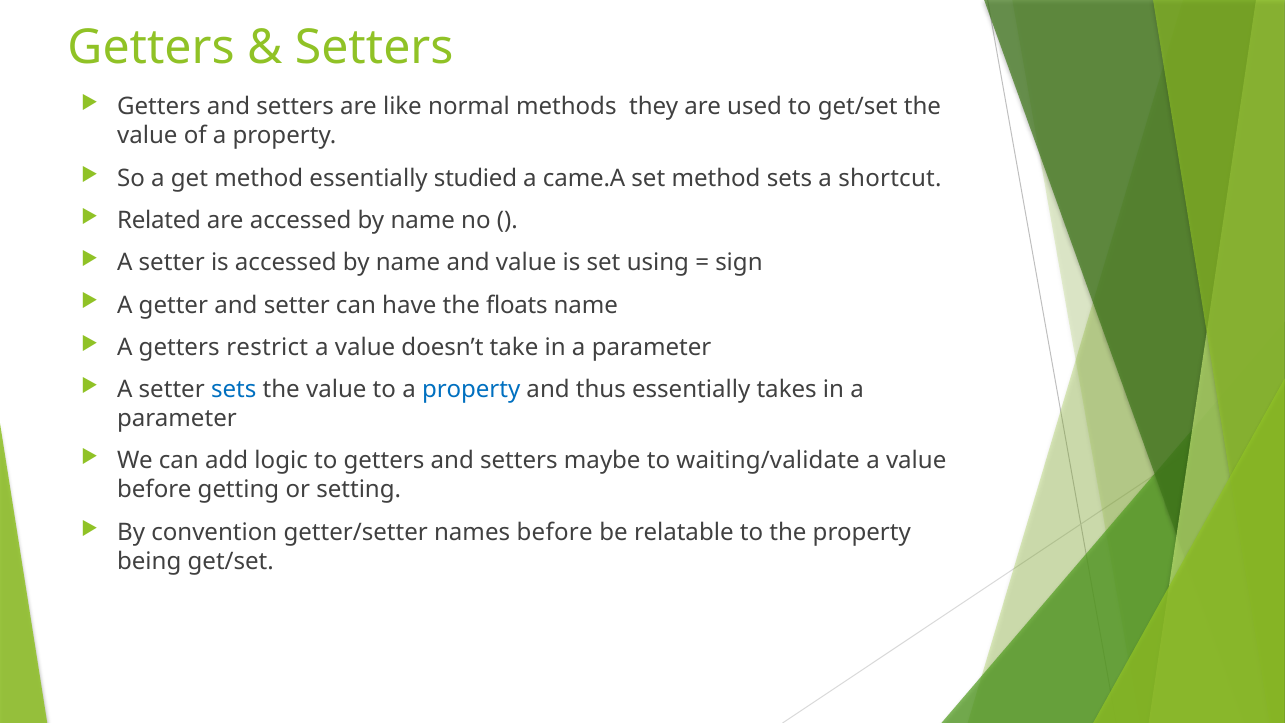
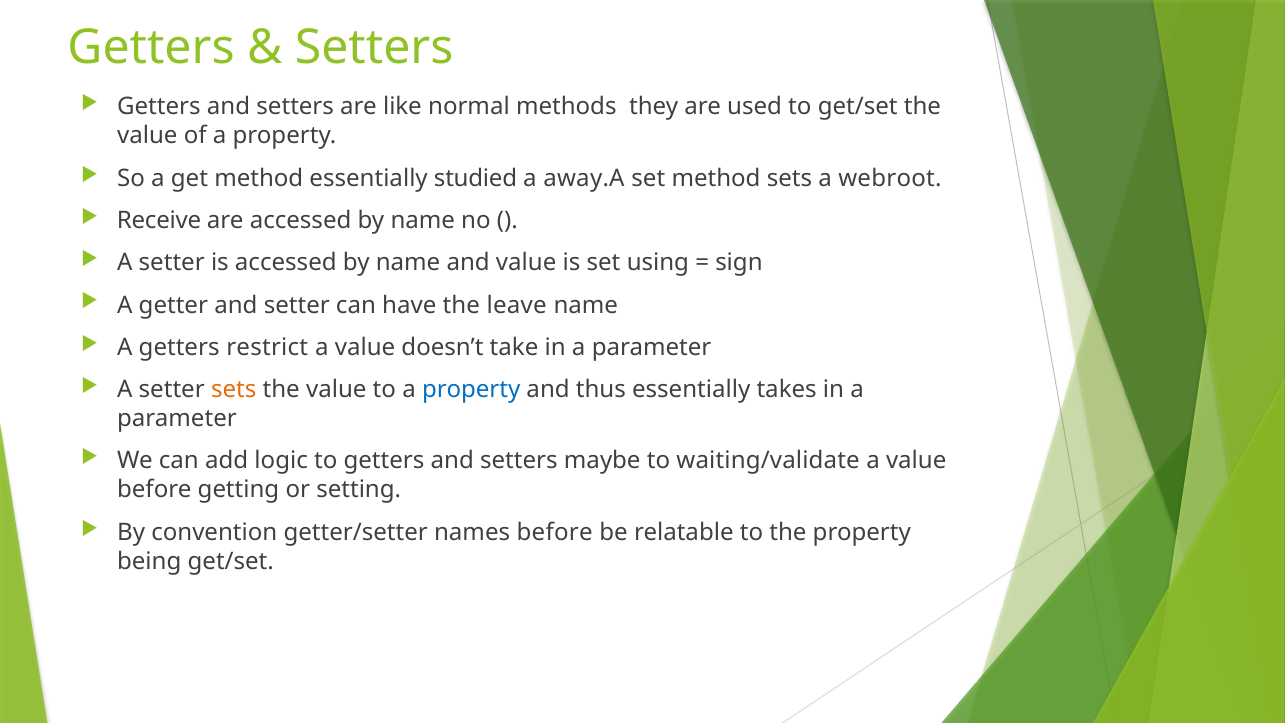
came.A: came.A -> away.A (584, 178)
shortcut: shortcut -> webroot (890, 178)
Related: Related -> Receive (159, 220)
floats: floats -> leave (517, 305)
sets colour: blue -> orange (234, 390)
